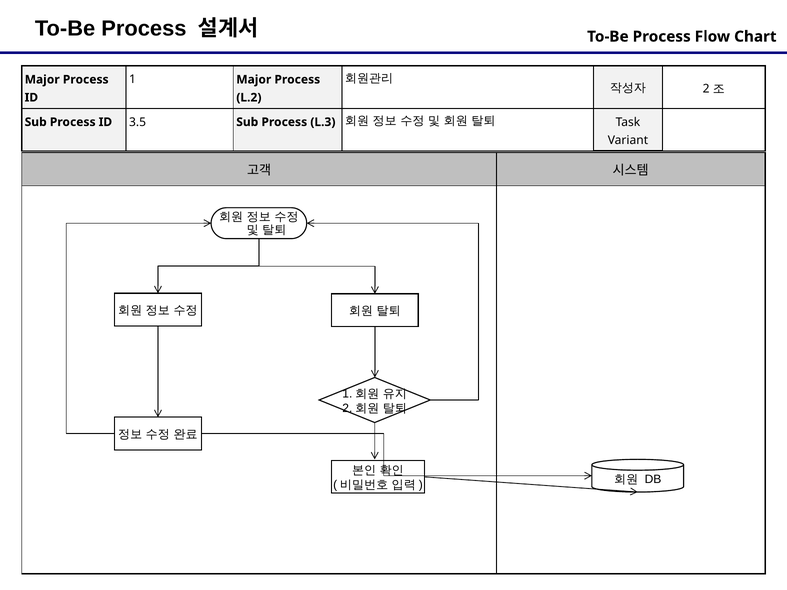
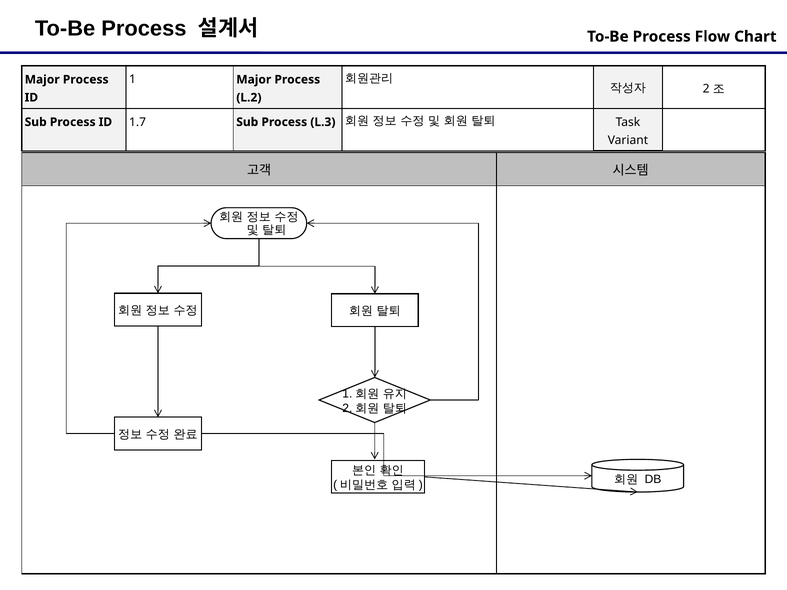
3.5: 3.5 -> 1.7 (138, 122)
